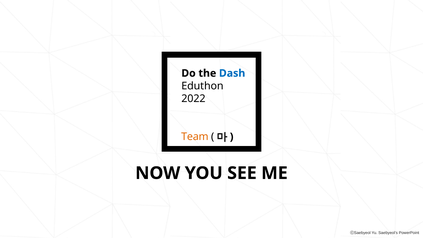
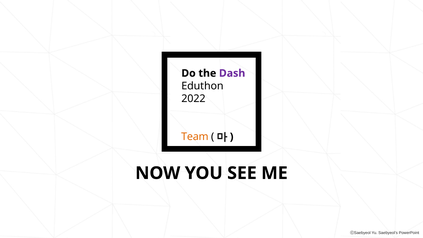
Dash colour: blue -> purple (232, 73)
